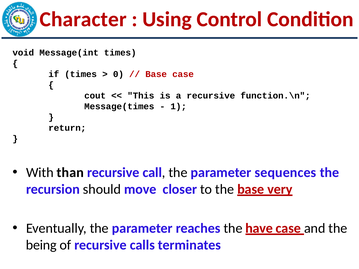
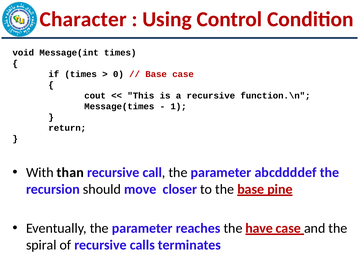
sequences: sequences -> abcddddef (286, 173)
very: very -> pine (280, 189)
being: being -> spiral (41, 245)
